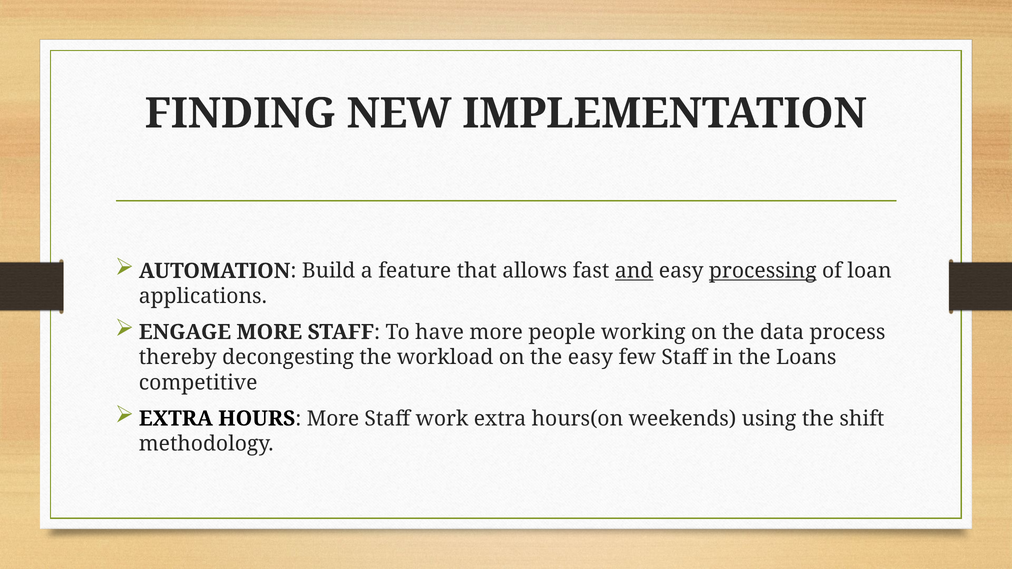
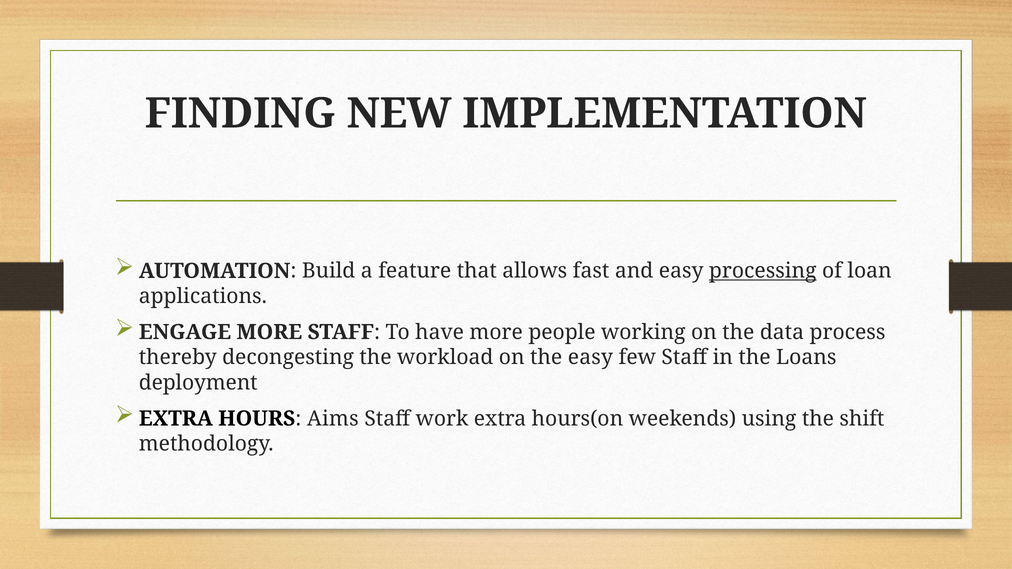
and underline: present -> none (634, 271)
competitive: competitive -> deployment (198, 383)
HOURS More: More -> Aims (333, 419)
